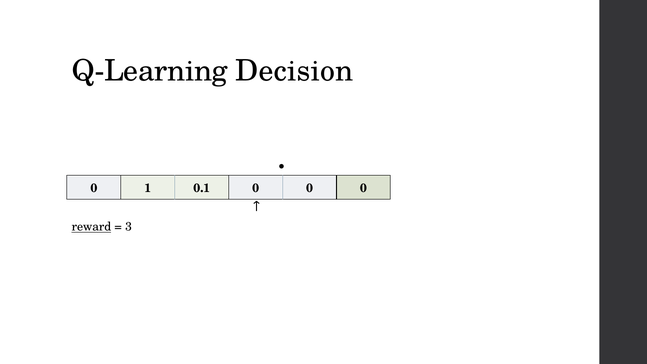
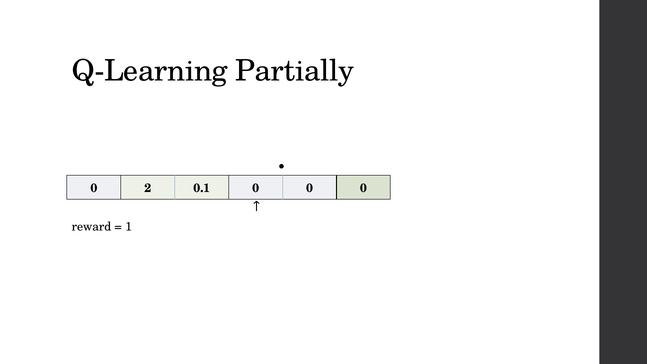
Decision: Decision -> Partially (295, 71)
1: 1 -> 2 (148, 188)
reward underline: present -> none (91, 227)
3: 3 -> 1 (129, 227)
